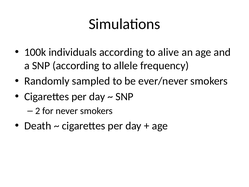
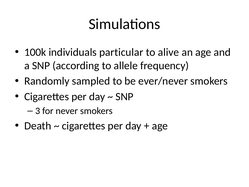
individuals according: according -> particular (121, 52)
2: 2 -> 3 (38, 111)
